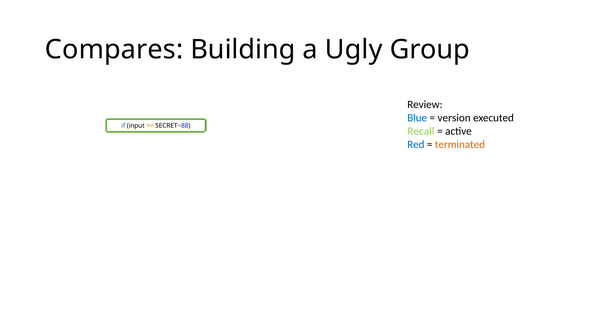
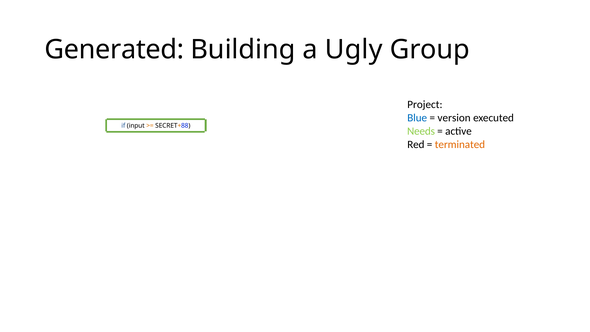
Compares: Compares -> Generated (114, 50)
Review: Review -> Project (425, 105)
Recall: Recall -> Needs (421, 131)
Red colour: blue -> black (416, 144)
